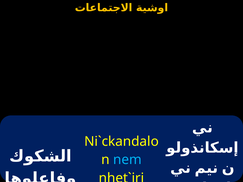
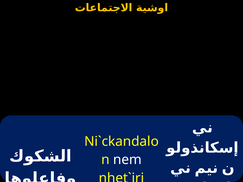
nem colour: light blue -> white (127, 160)
